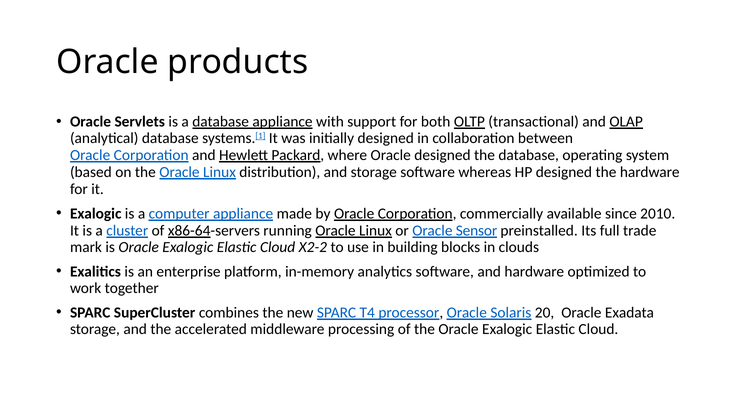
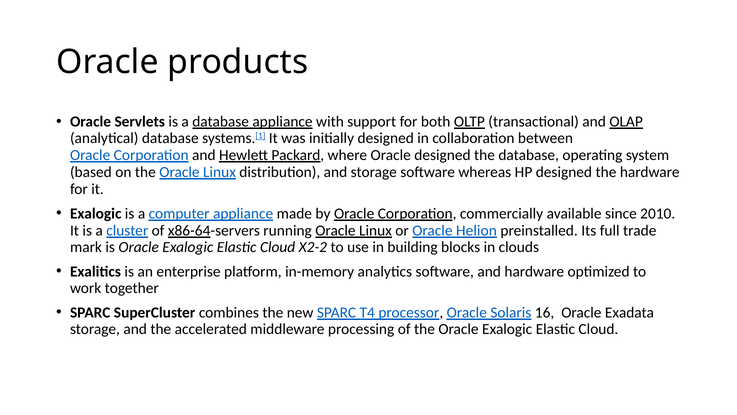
Sensor: Sensor -> Helion (476, 230)
20: 20 -> 16 (545, 312)
